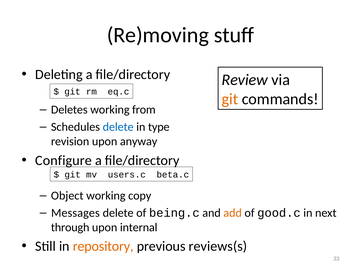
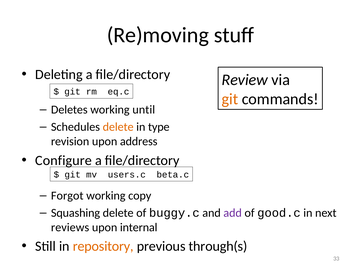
from: from -> until (144, 110)
delete colour: blue -> orange (118, 127)
anyway: anyway -> address (139, 141)
Object: Object -> Forgot (67, 195)
Messages: Messages -> Squashing (76, 213)
being.c: being.c -> buggy.c (174, 213)
add colour: orange -> purple (233, 213)
through: through -> reviews (70, 227)
reviews(s: reviews(s -> through(s (218, 246)
